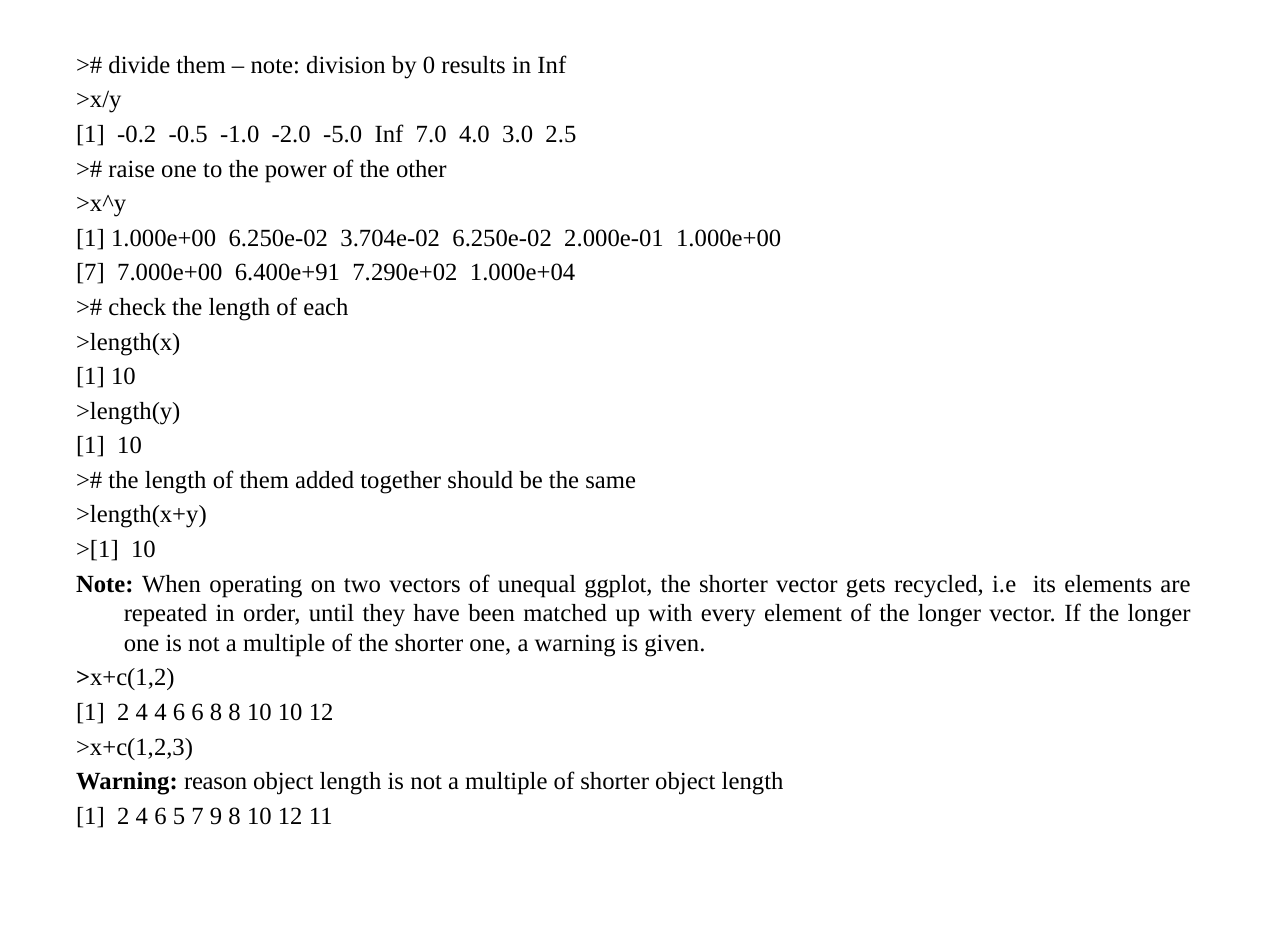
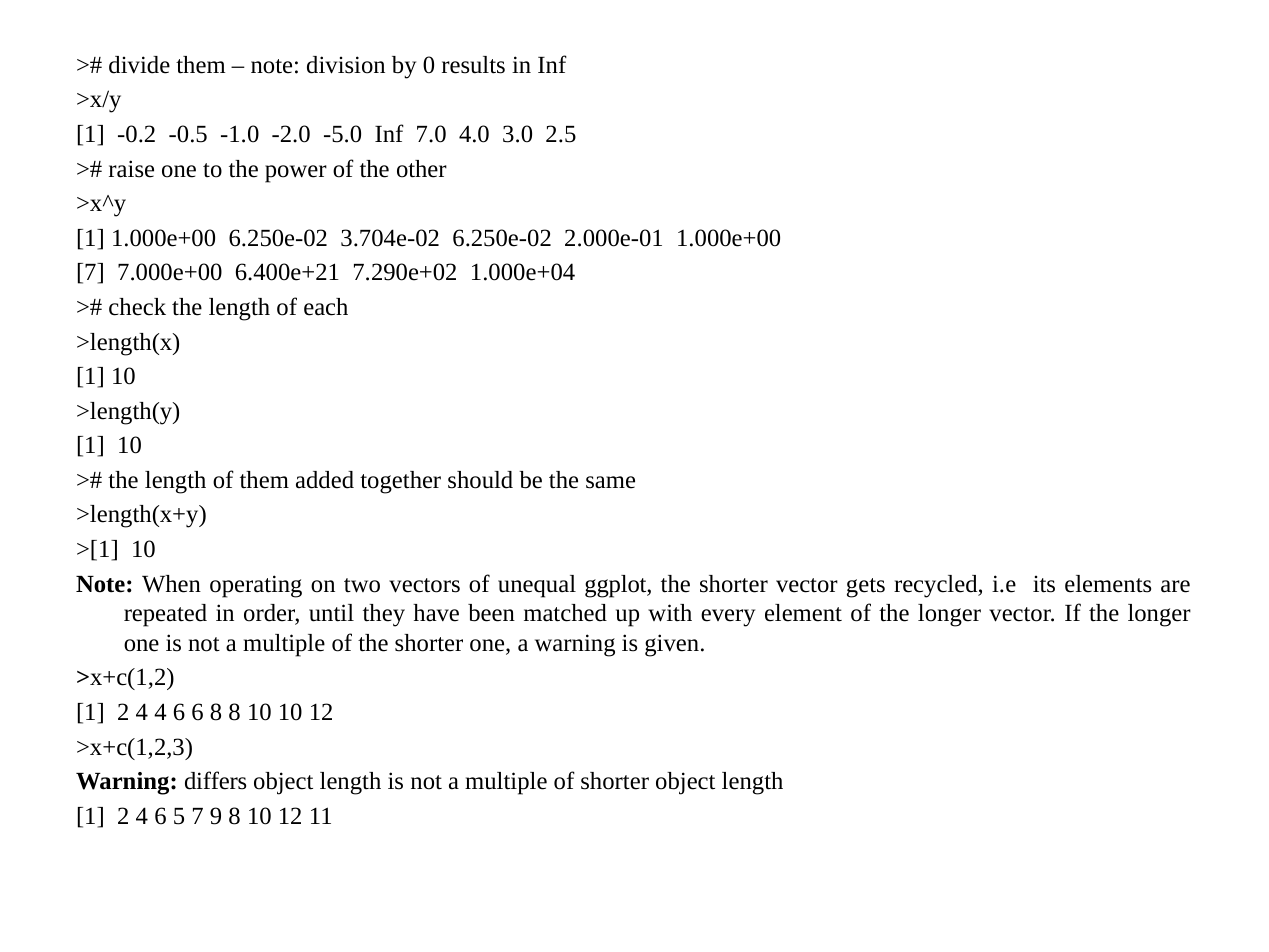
6.400e+91: 6.400e+91 -> 6.400e+21 (287, 273)
reason: reason -> differs (216, 781)
